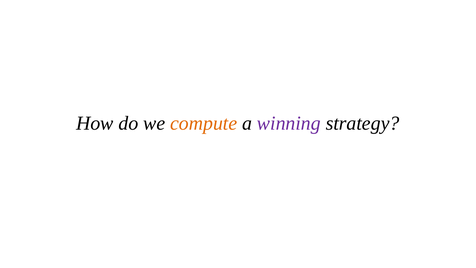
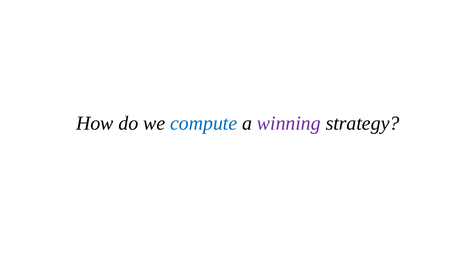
compute colour: orange -> blue (204, 123)
